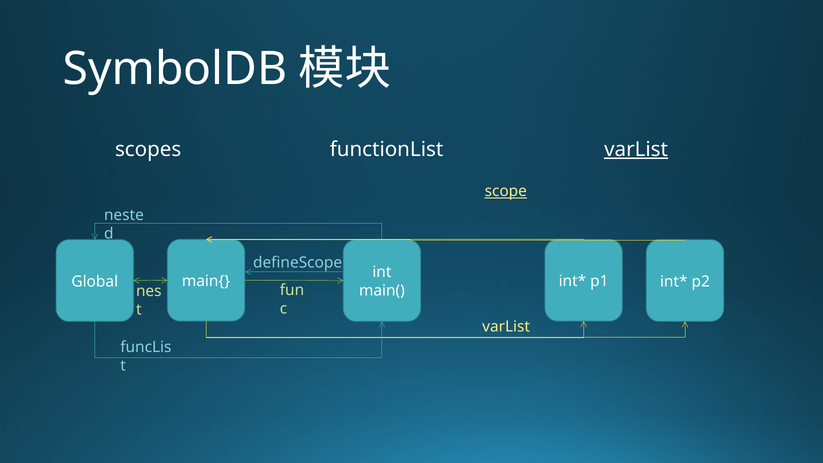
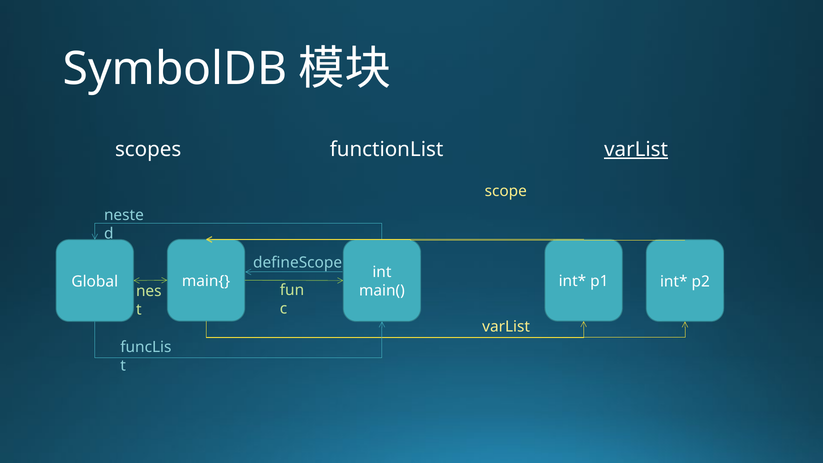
scope underline: present -> none (506, 191)
